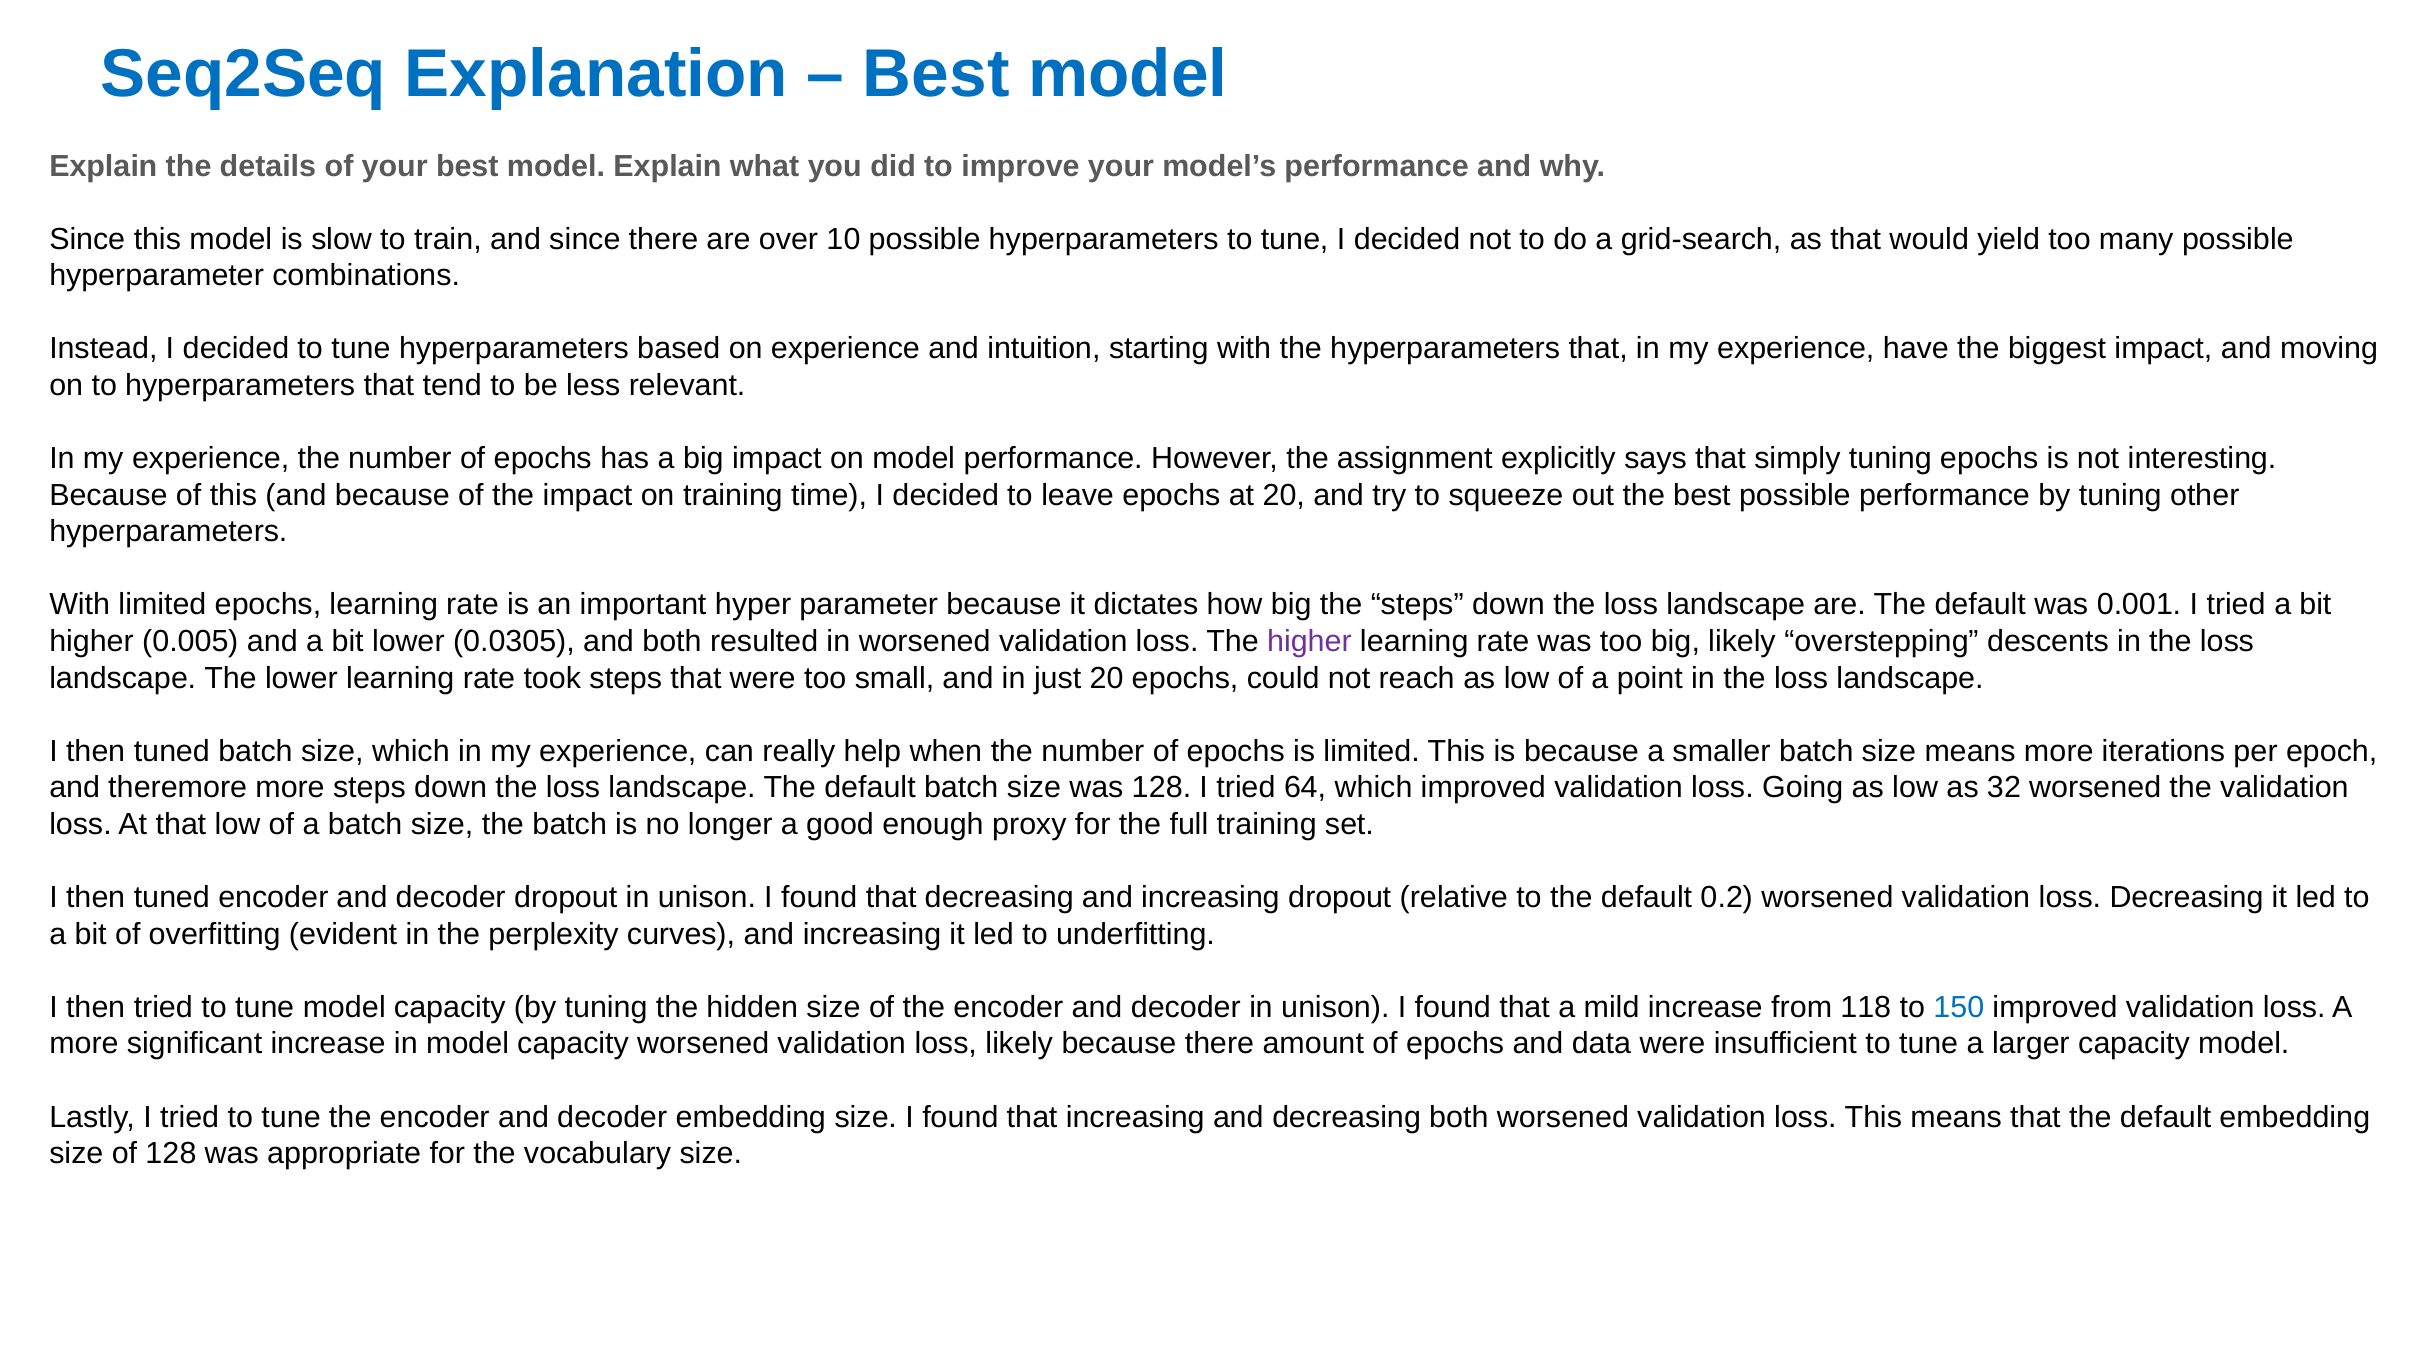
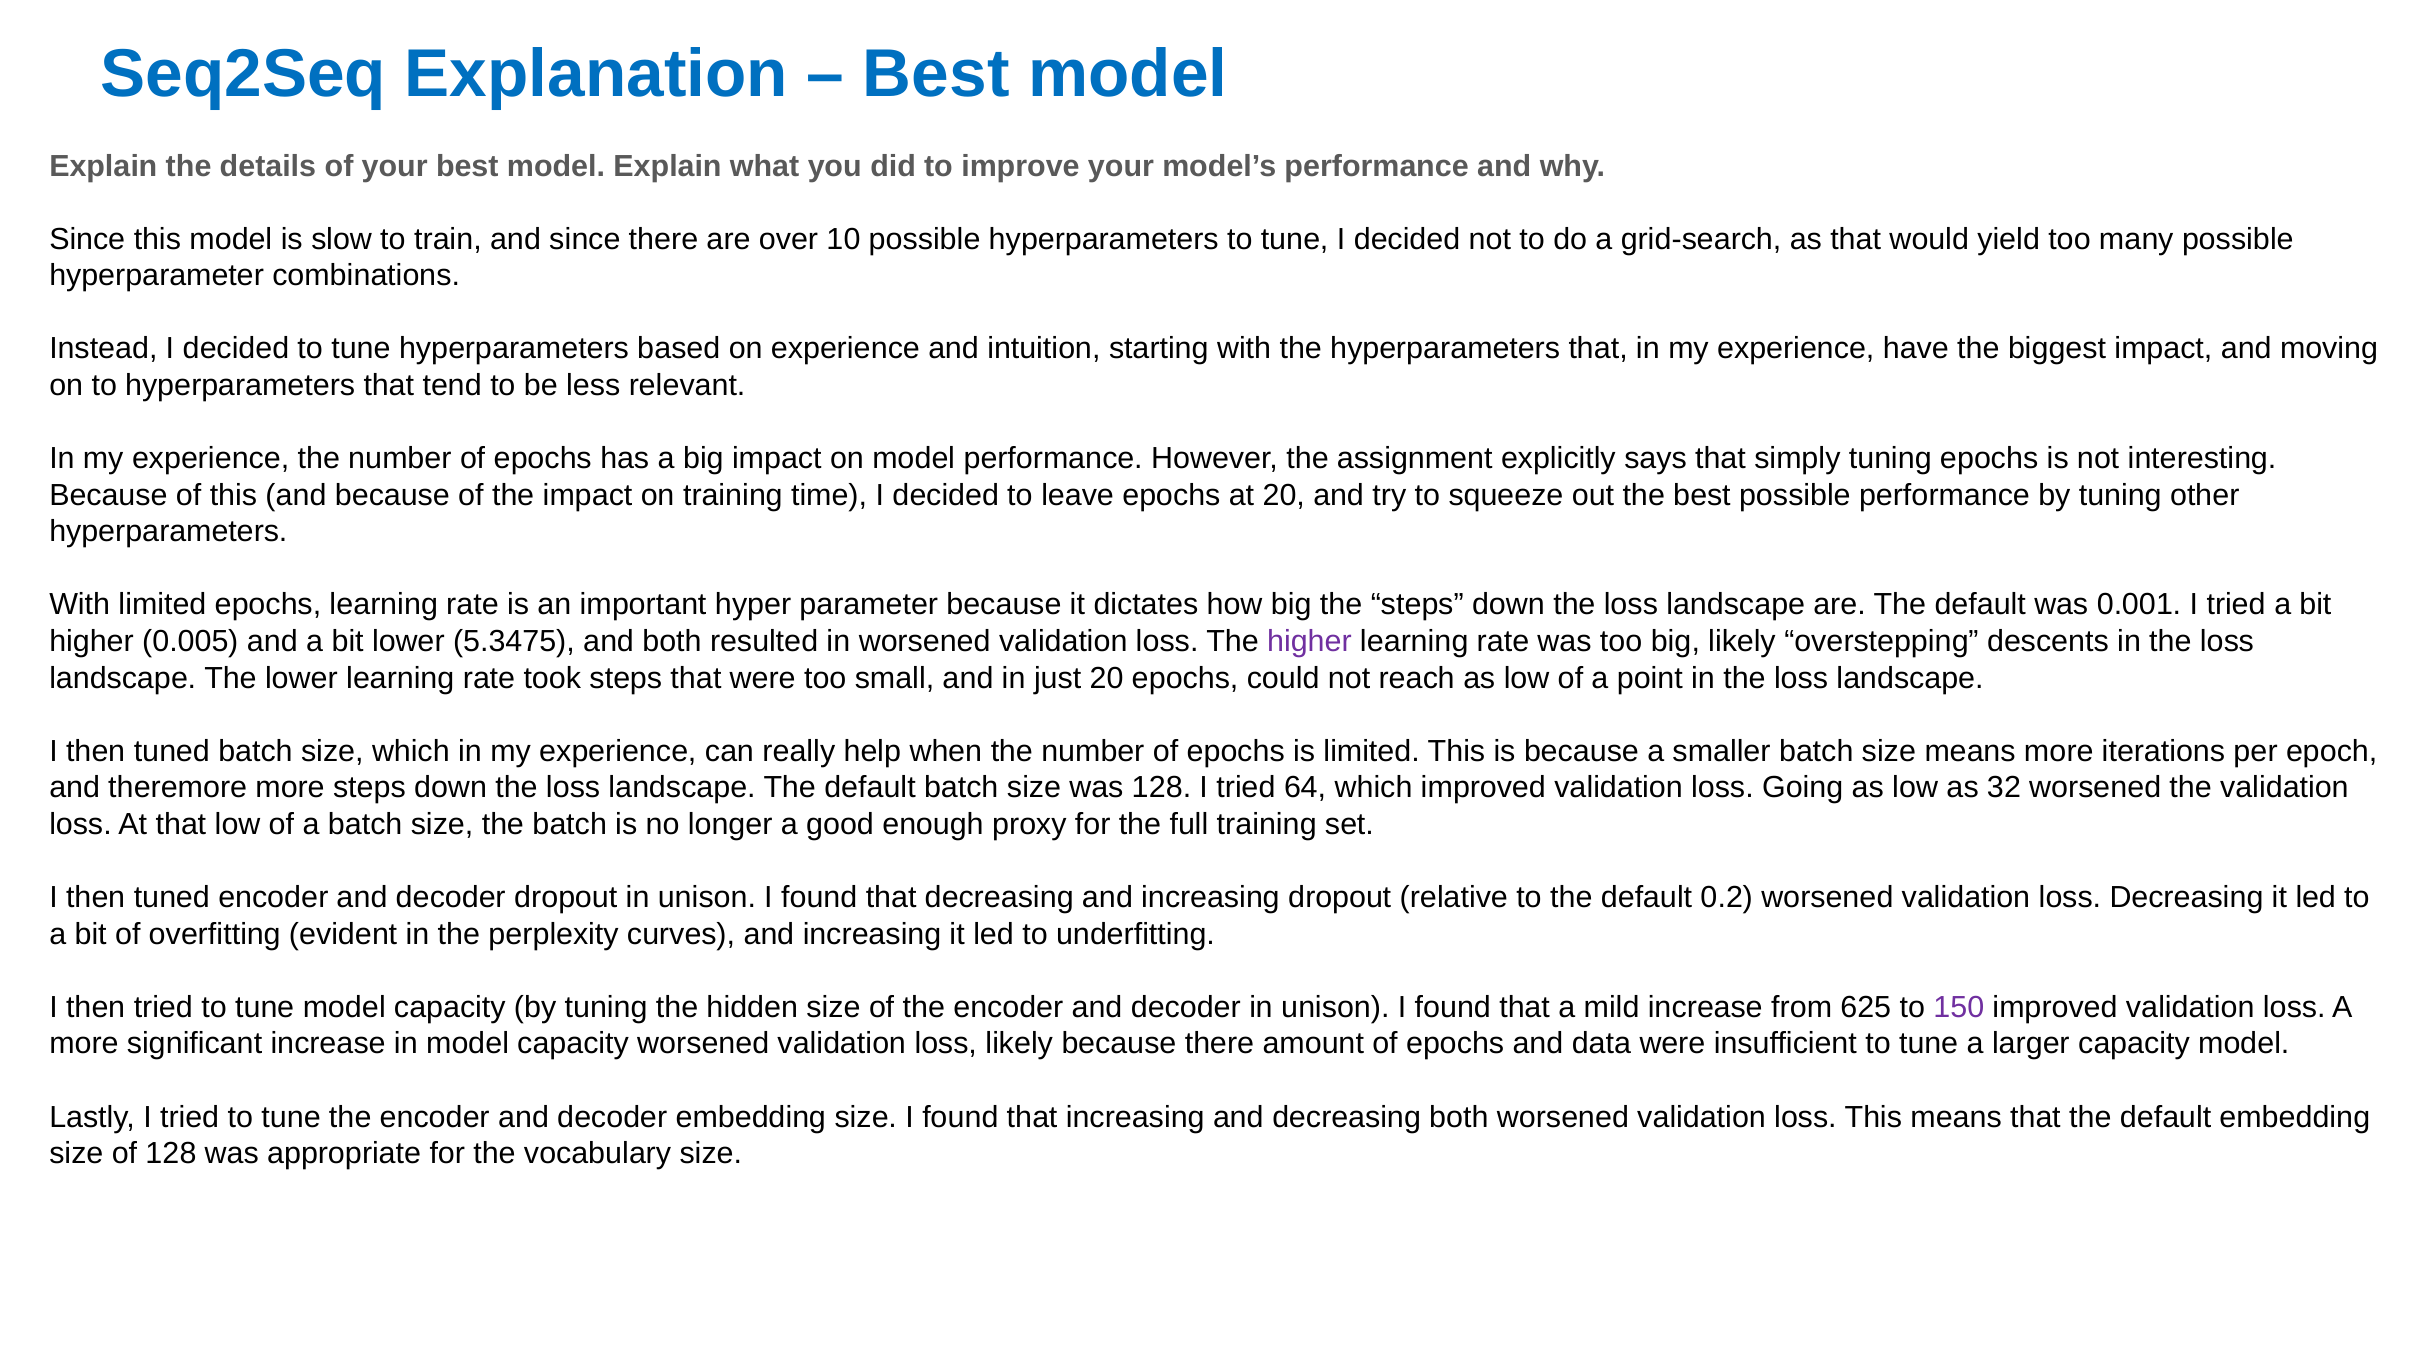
0.0305: 0.0305 -> 5.3475 (514, 642)
118: 118 -> 625 (1866, 1007)
150 colour: blue -> purple (1959, 1007)
